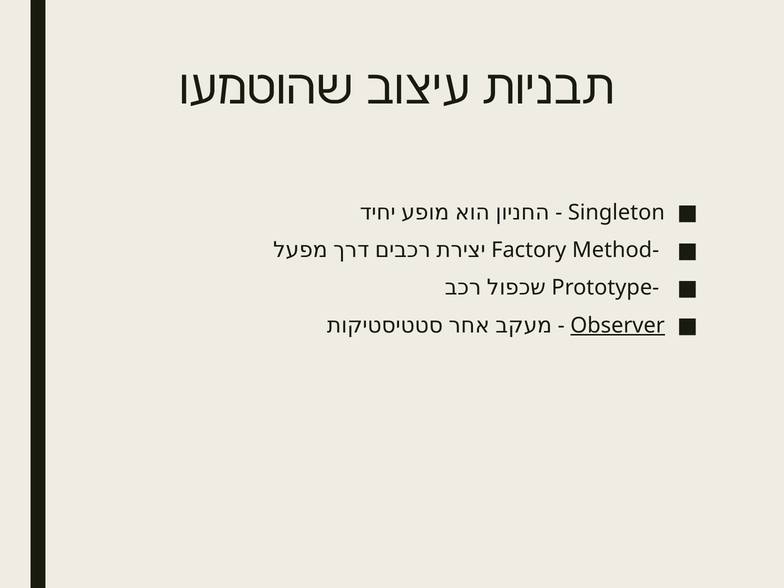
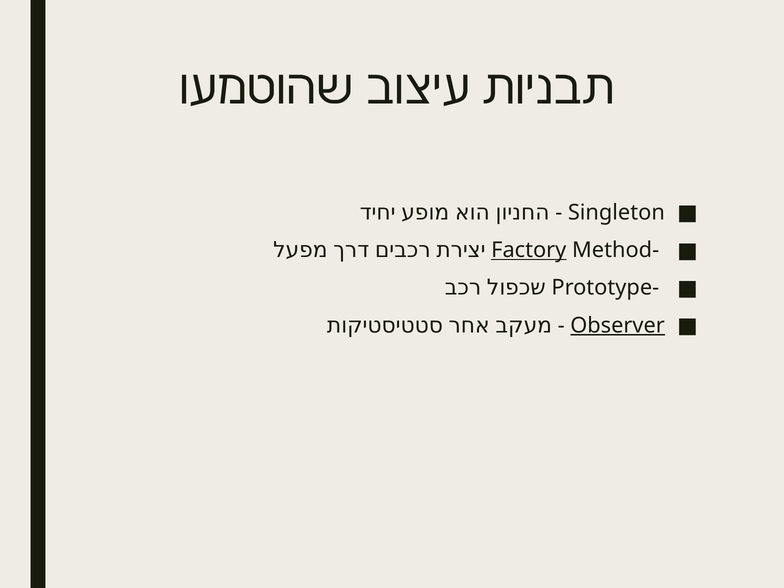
Factory underline: none -> present (529, 250)
